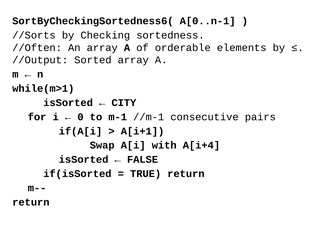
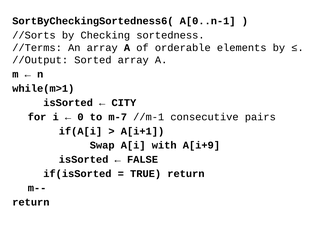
//Often: //Often -> //Terms (37, 48)
m-1: m-1 -> m-7 (118, 117)
A[i+4: A[i+4 -> A[i+9 (201, 146)
